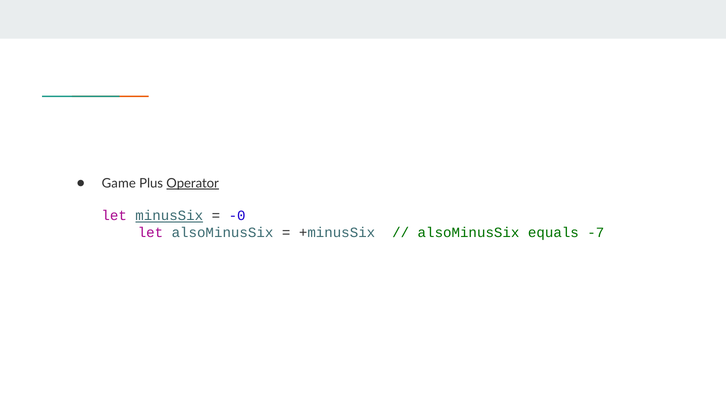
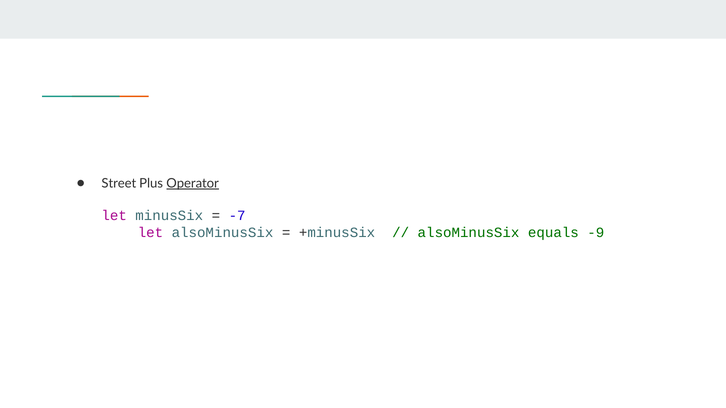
Game: Game -> Street (119, 183)
minusSix underline: present -> none (169, 216)
-0: -0 -> -7 (237, 216)
-7: -7 -> -9 (596, 233)
